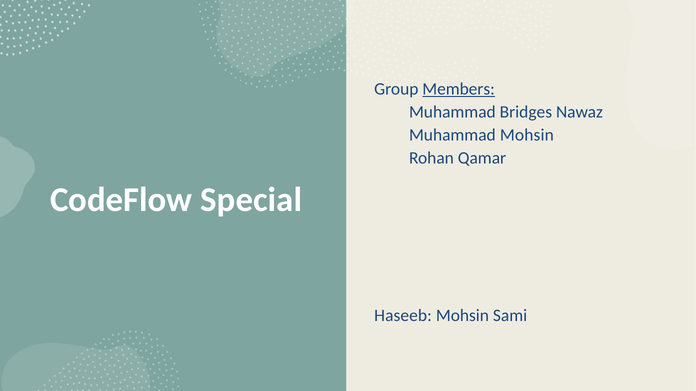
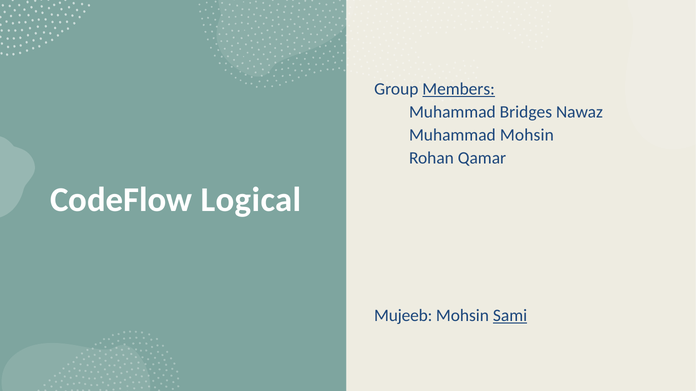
Special: Special -> Logical (251, 200)
Haseeb: Haseeb -> Mujeeb (403, 316)
Sami underline: none -> present (510, 316)
